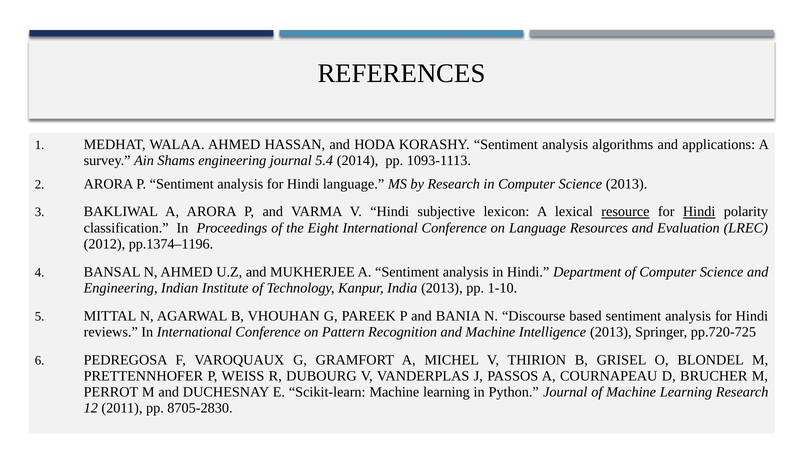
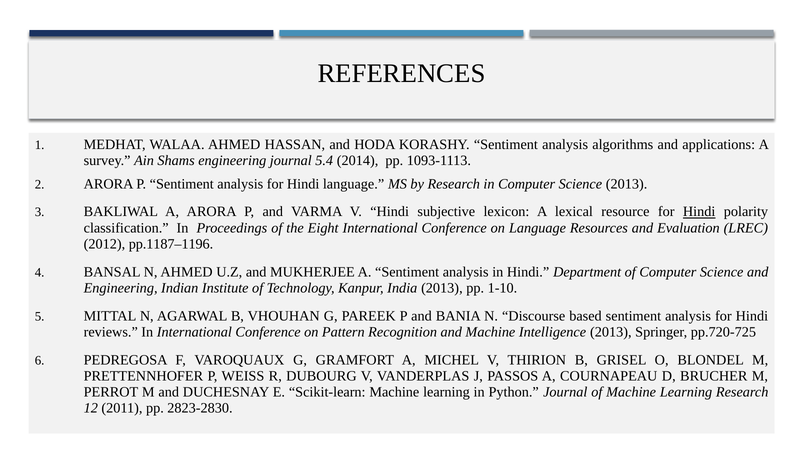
resource underline: present -> none (625, 212)
pp.1374–1196: pp.1374–1196 -> pp.1187–1196 (171, 244)
8705-2830: 8705-2830 -> 2823-2830 (200, 408)
